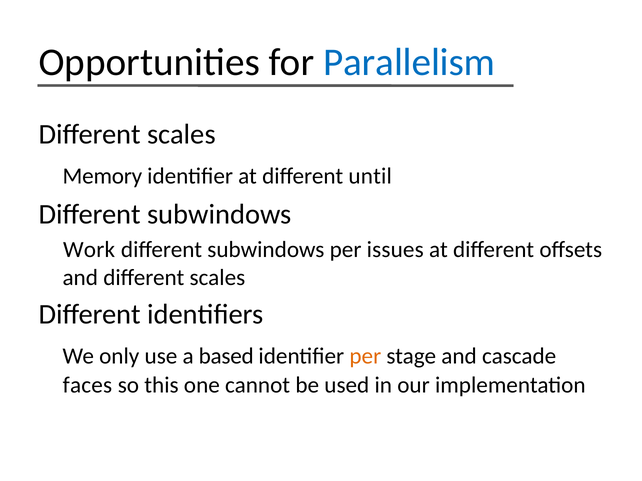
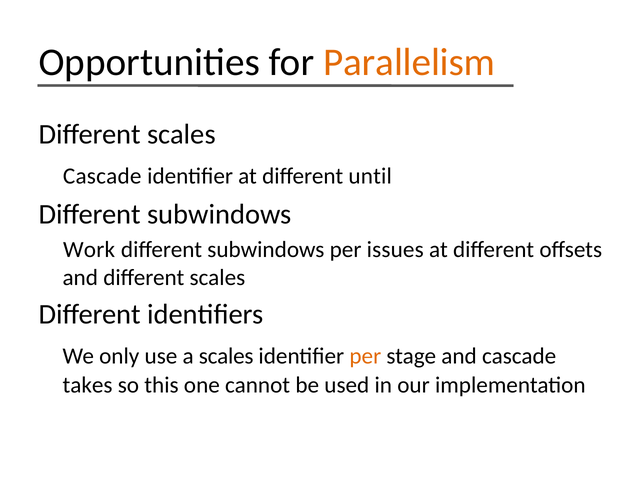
Parallelism colour: blue -> orange (409, 62)
Memory: Memory -> Cascade (102, 176)
a based: based -> scales (226, 357)
faces: faces -> takes (88, 385)
